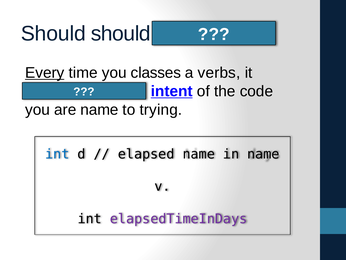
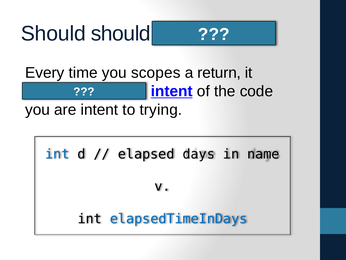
Every underline: present -> none (45, 73)
classes: classes -> scopes (156, 73)
verbs: verbs -> return (219, 73)
are name: name -> intent (99, 110)
elapsed name: name -> days (199, 154)
elapsedTimeInDays colour: purple -> blue (179, 218)
